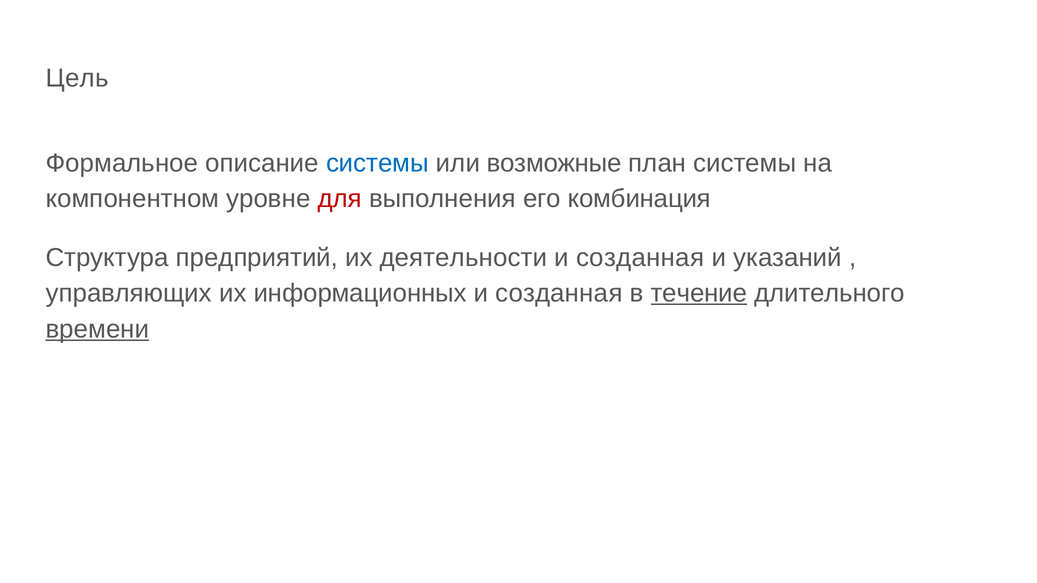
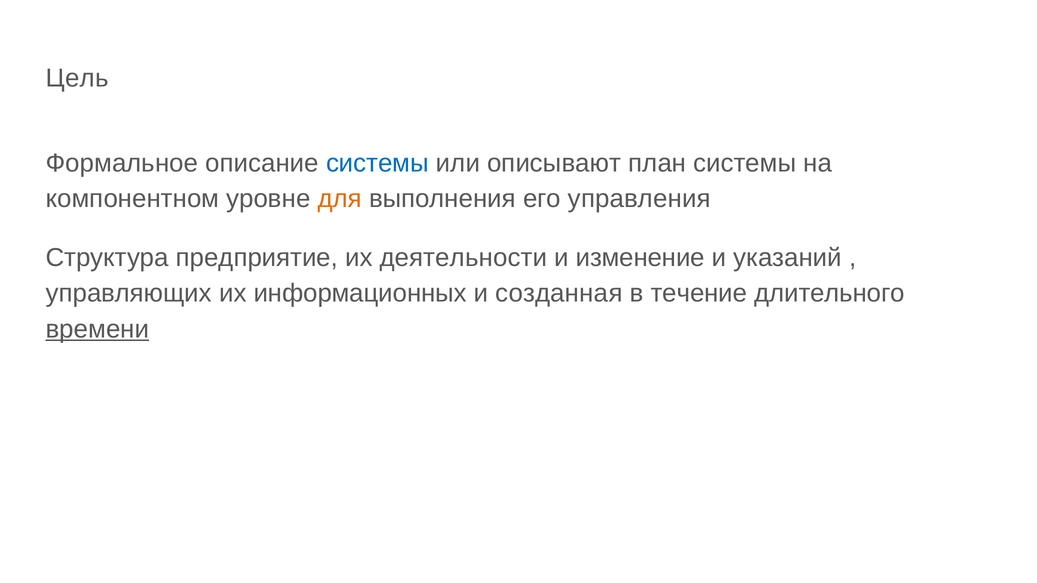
возможные: возможные -> описывают (554, 163)
для colour: red -> orange (340, 199)
комбинация: комбинация -> управления (639, 199)
предприятий: предприятий -> предприятие (257, 258)
созданная: созданная -> изменение (640, 258)
течение underline: present -> none (699, 293)
